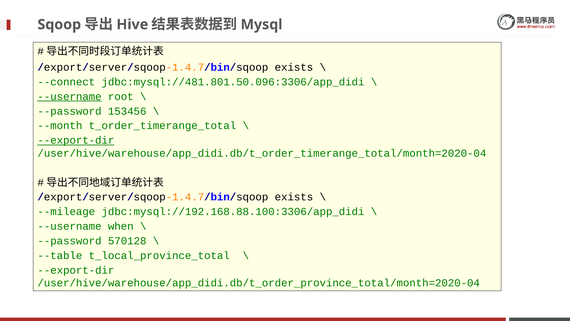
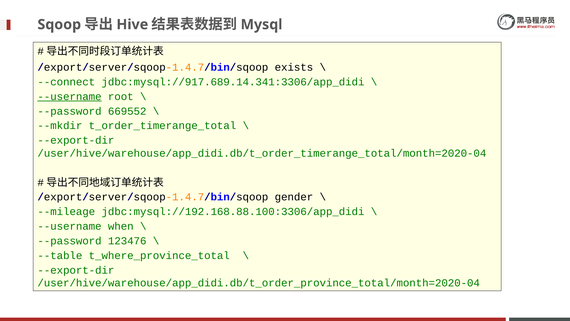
jdbc:mysql://481.801.50.096:3306/app_didi: jdbc:mysql://481.801.50.096:3306/app_didi -> jdbc:mysql://917.689.14.341:3306/app_didi (233, 82)
153456: 153456 -> 669552 (127, 111)
--month: --month -> --mkdir (60, 126)
--export-dir underline: present -> none (76, 140)
exists: exists -> gender (294, 197)
570128: 570128 -> 123476 (127, 241)
t_local_province_total: t_local_province_total -> t_where_province_total (159, 255)
